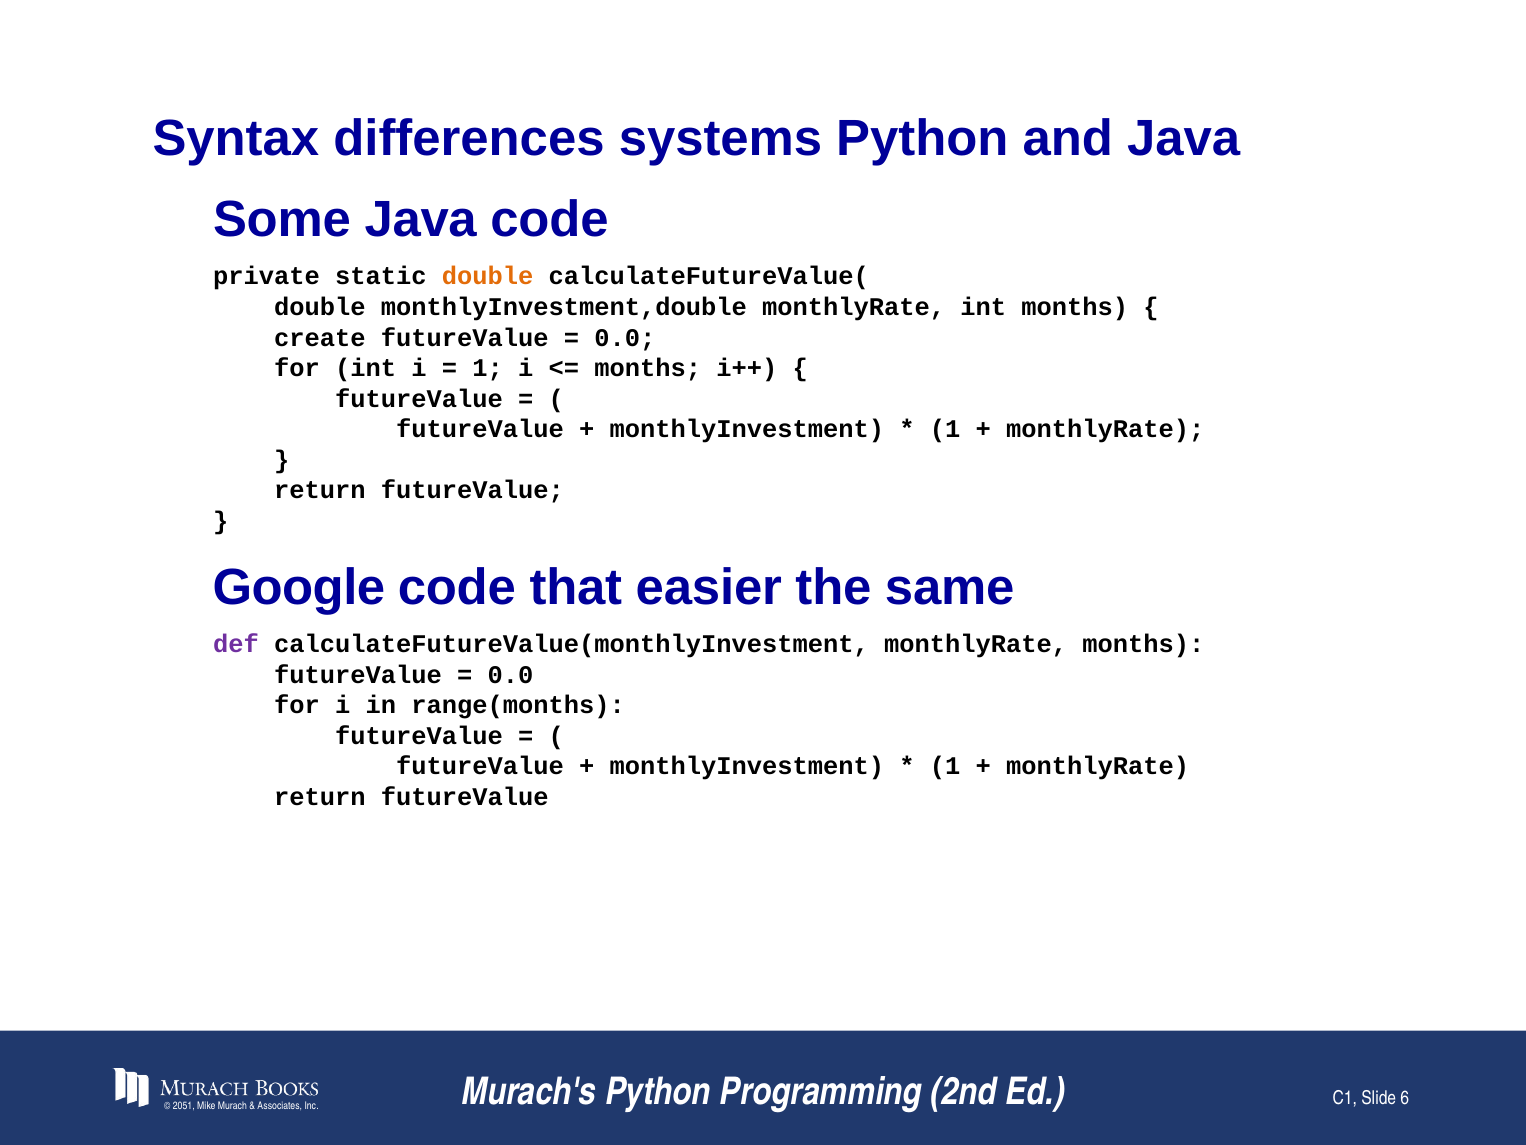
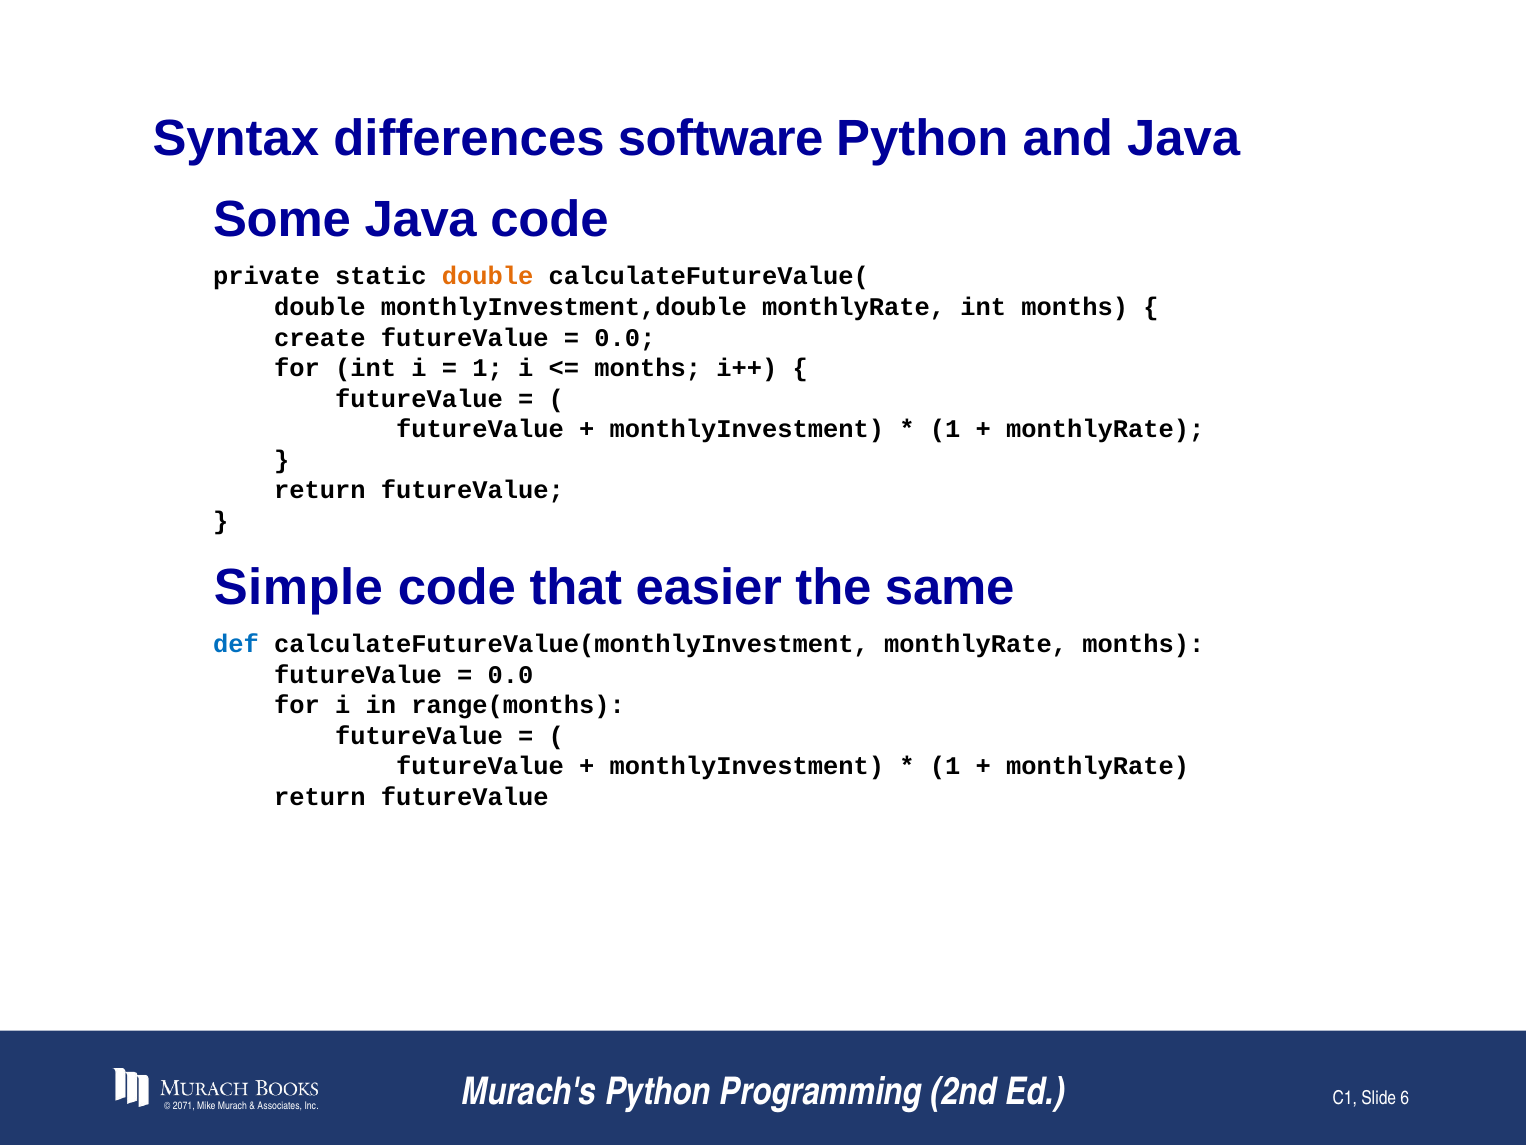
systems: systems -> software (721, 139)
Google: Google -> Simple (298, 587)
def colour: purple -> blue (236, 644)
2051: 2051 -> 2071 (184, 1106)
